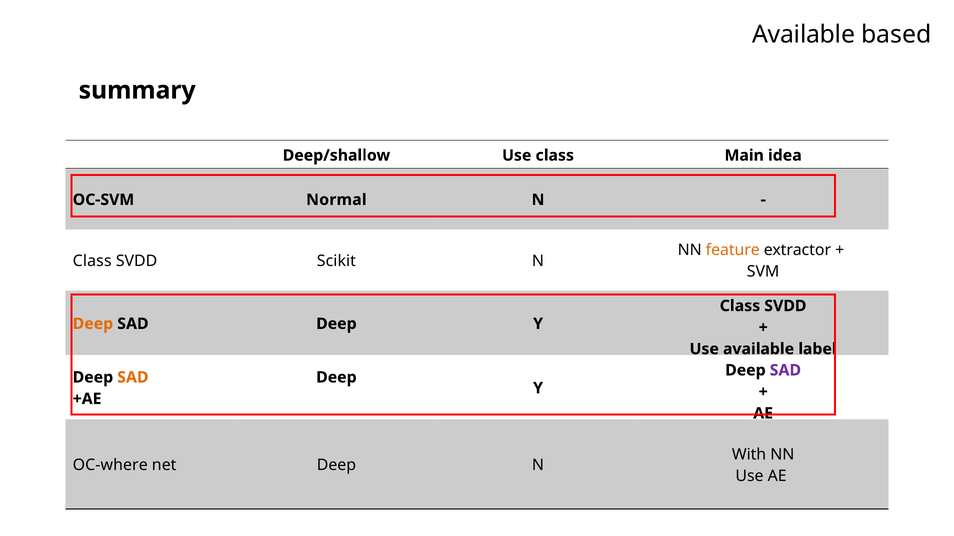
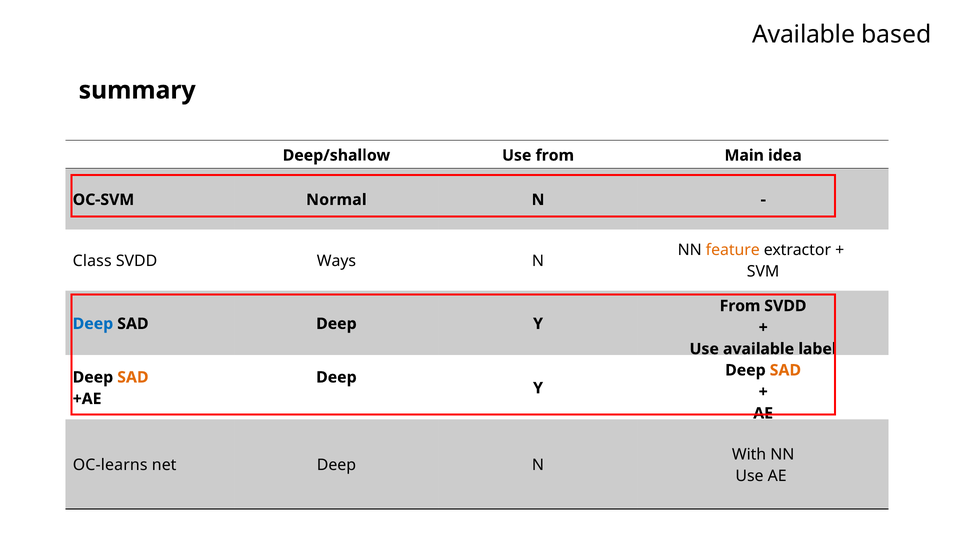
Use class: class -> from (555, 156)
Scikit: Scikit -> Ways (336, 261)
Class: Class -> From (740, 306)
Deep colour: orange -> blue (93, 324)
SAD colour: purple -> orange (785, 371)
OC-where: OC-where -> OC-learns (110, 466)
